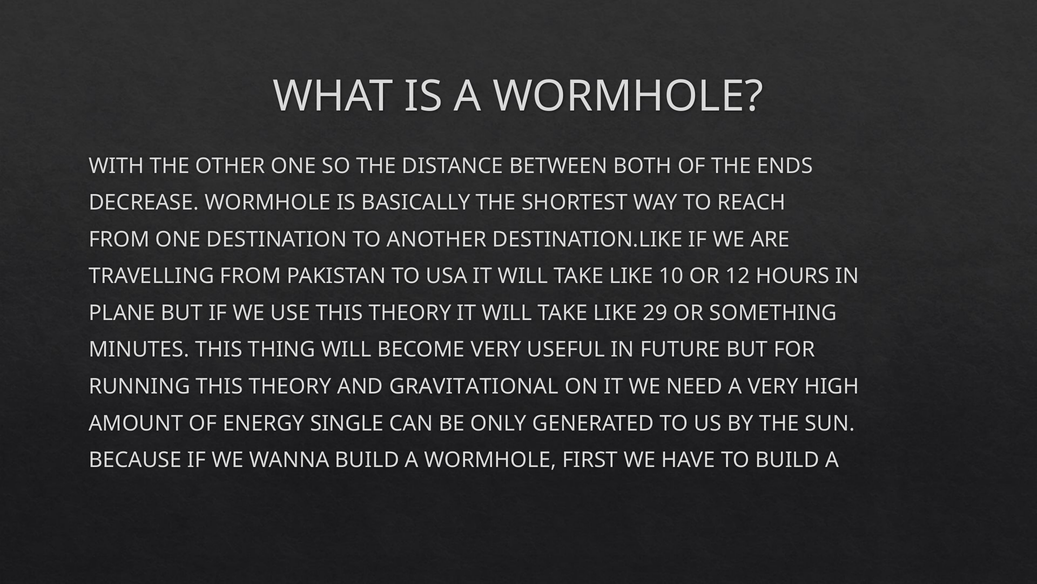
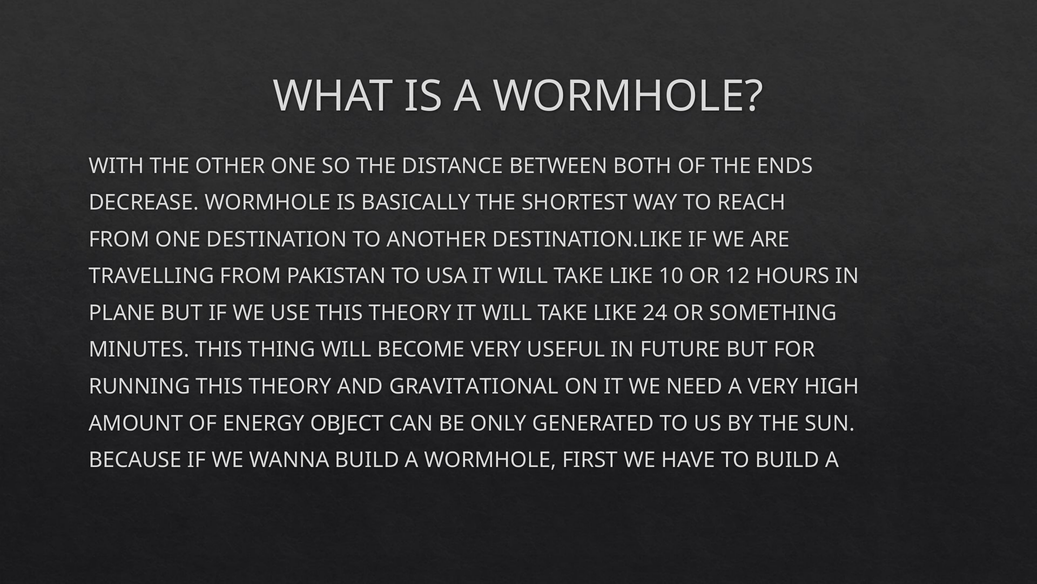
29: 29 -> 24 (655, 313)
SINGLE: SINGLE -> OBJECT (347, 423)
